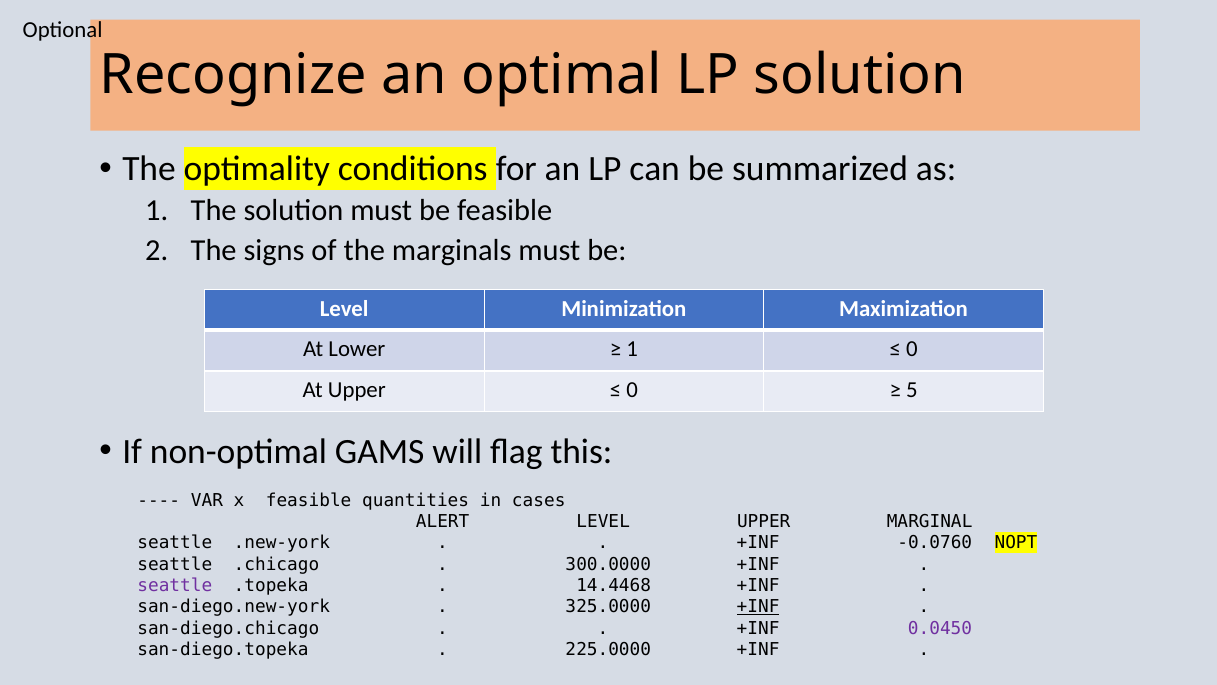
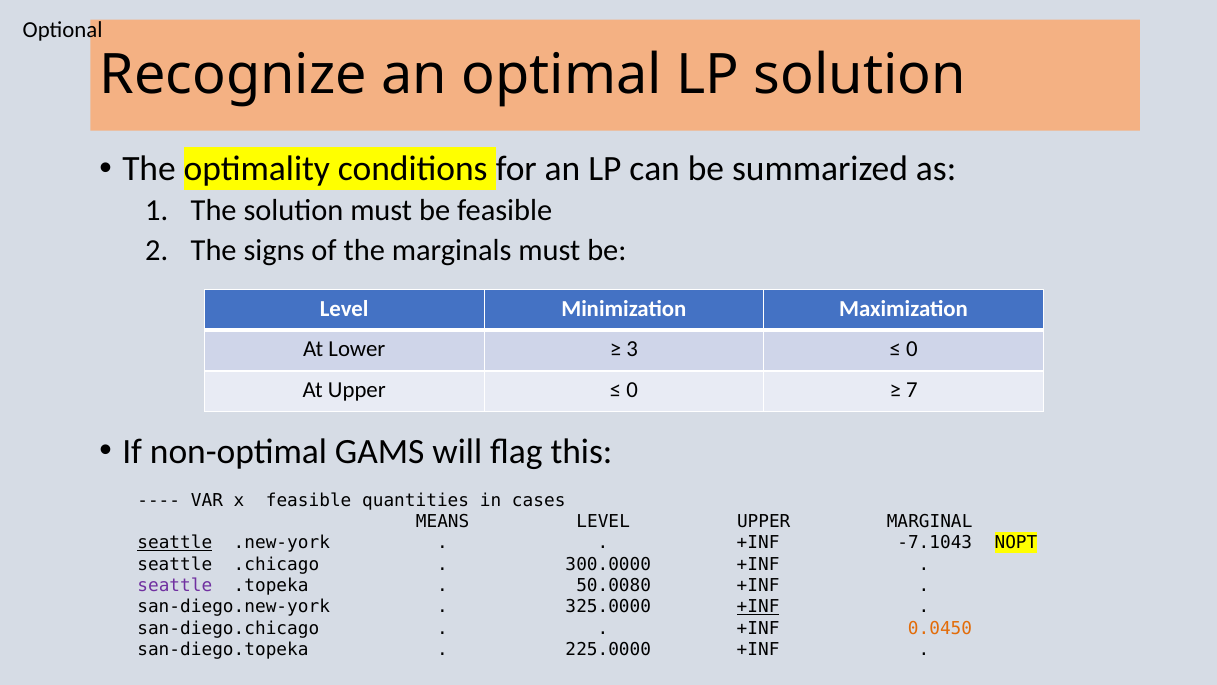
1: 1 -> 3 (632, 349)
5: 5 -> 7 (912, 390)
ALERT: ALERT -> MEANS (443, 521)
seattle underline: none -> present (175, 543)
-0.0760: -0.0760 -> -7.1043 (935, 543)
14.4468: 14.4468 -> 50.0080 (614, 585)
0.0450 colour: purple -> orange (940, 628)
